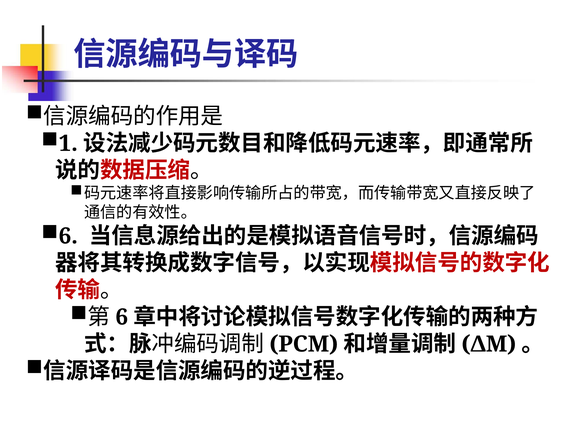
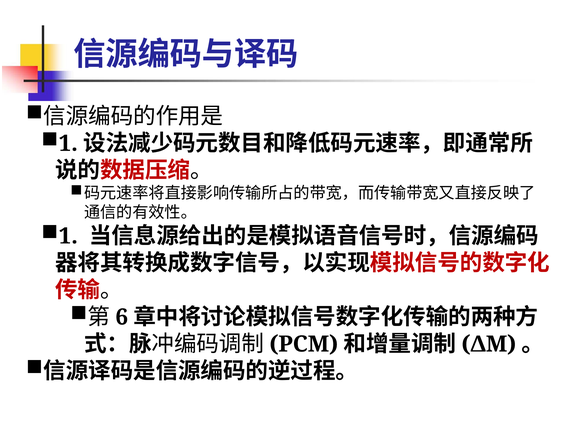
6: 6 -> 1 (68, 236)
